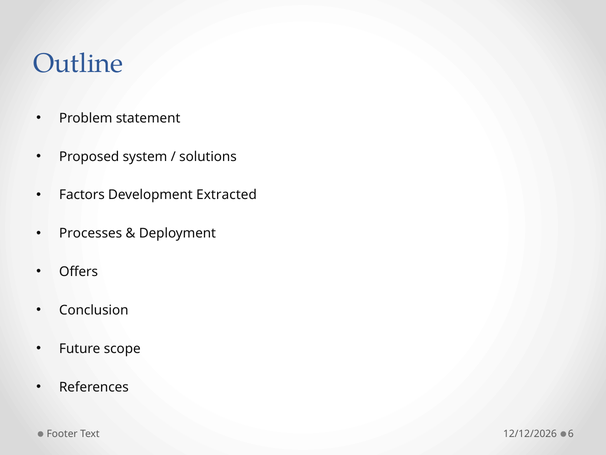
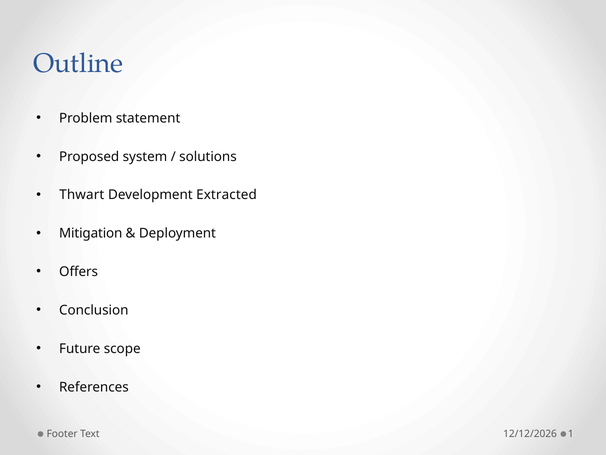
Factors: Factors -> Thwart (82, 195)
Processes: Processes -> Mitigation (91, 233)
6: 6 -> 1 (571, 433)
